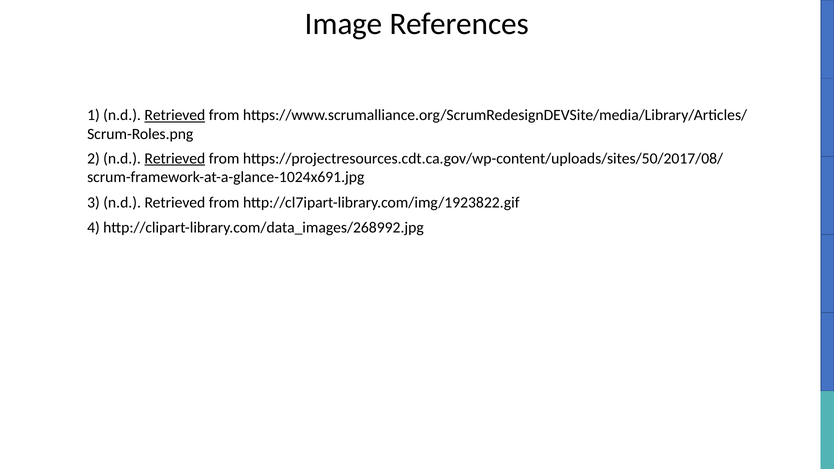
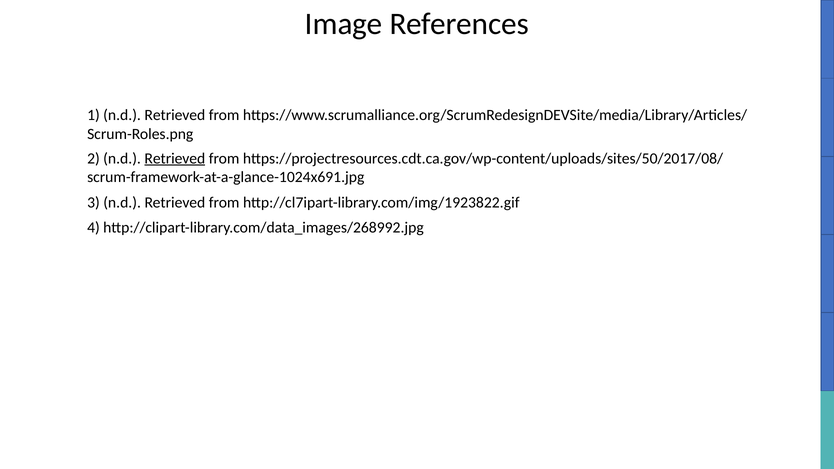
Retrieved underline: present -> none (175, 115)
